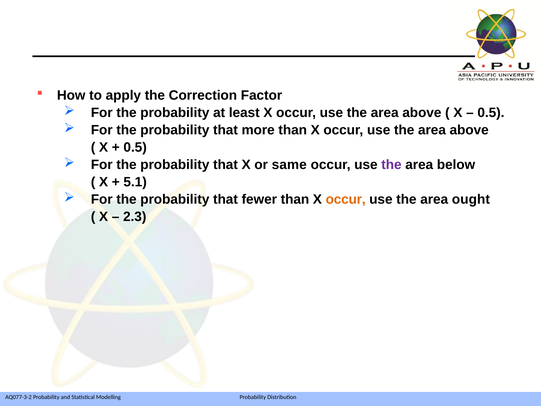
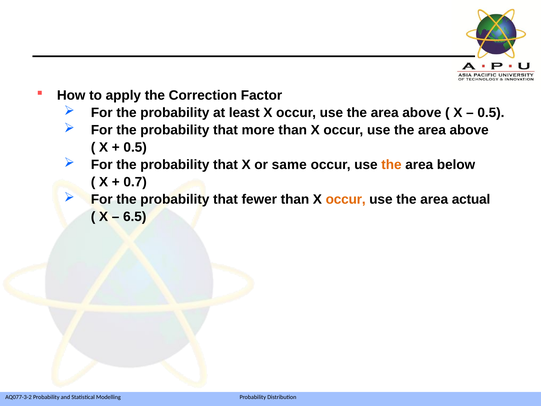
the colour: purple -> orange (391, 165)
5.1: 5.1 -> 0.7 (135, 182)
ought: ought -> actual (471, 199)
2.3: 2.3 -> 6.5 (135, 217)
